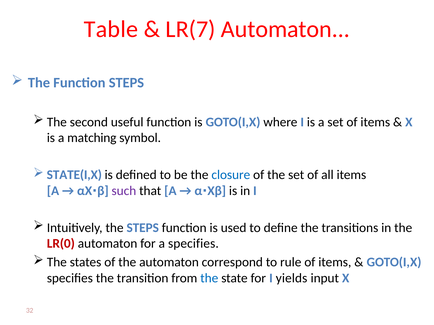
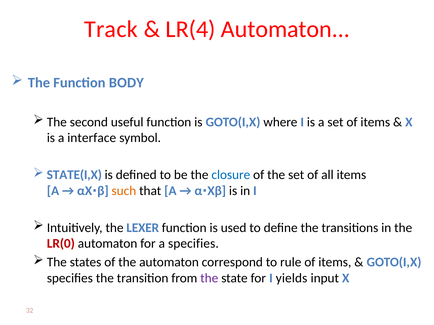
Table: Table -> Track (111, 29)
LR(7: LR(7 -> LR(4 (191, 29)
Function STEPS: STEPS -> BODY (126, 83)
matching: matching -> interface (92, 138)
such colour: purple -> orange (124, 191)
the STEPS: STEPS -> LEXER (143, 228)
the colour: blue -> purple (209, 278)
